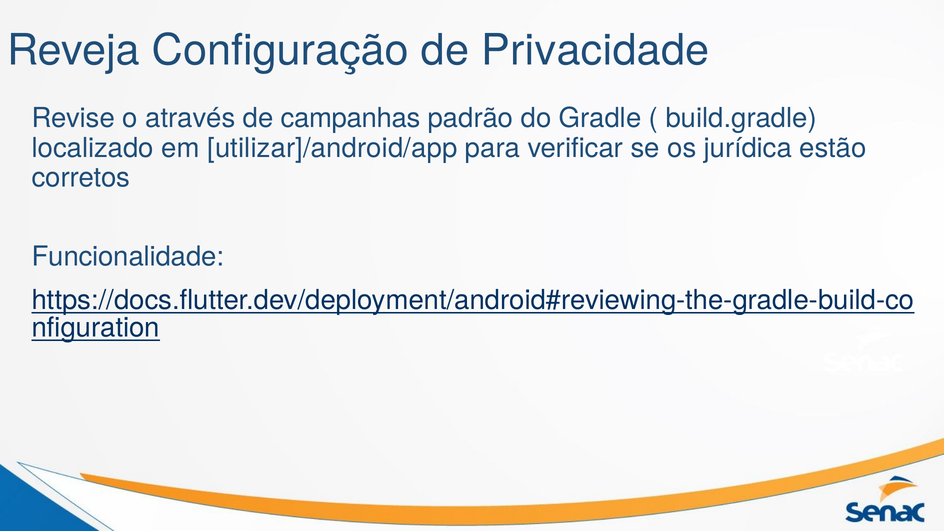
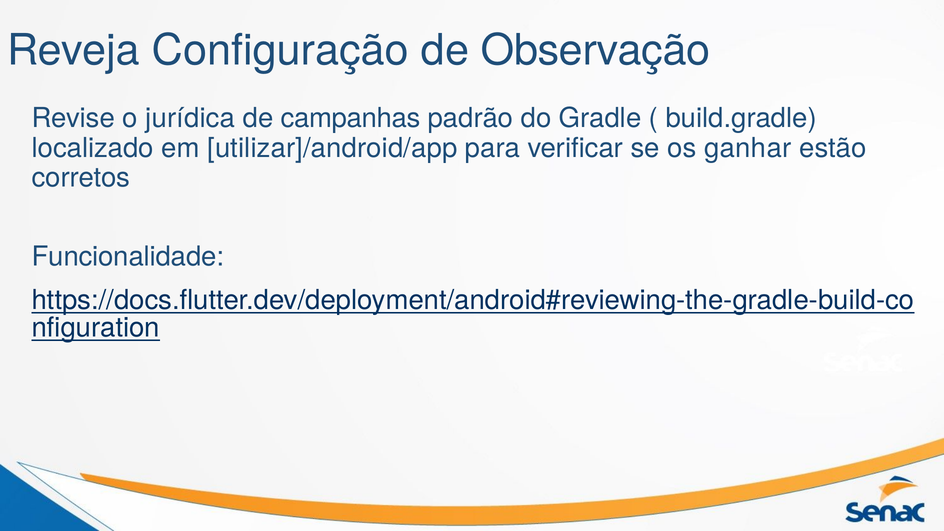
Privacidade: Privacidade -> Observação (596, 50)
através: através -> jurídica (190, 118)
jurídica: jurídica -> ganhar (748, 148)
